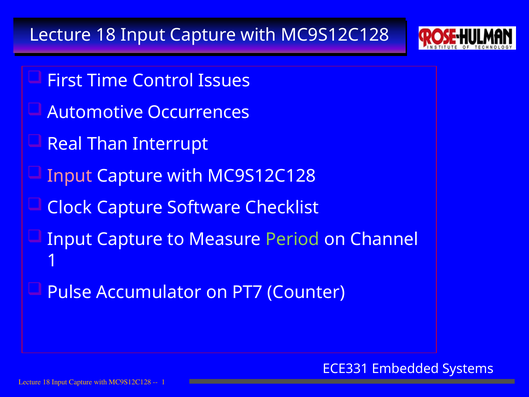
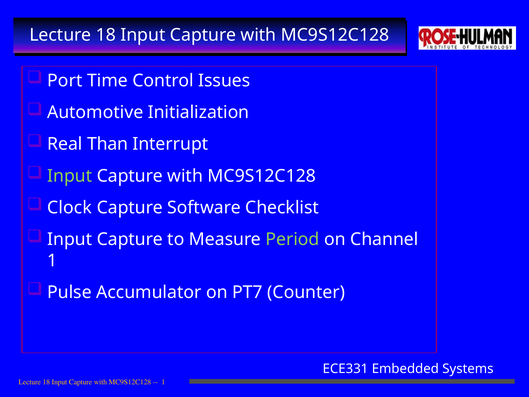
First: First -> Port (65, 81)
Occurrences: Occurrences -> Initialization (199, 112)
Input colour: pink -> light green (70, 176)
